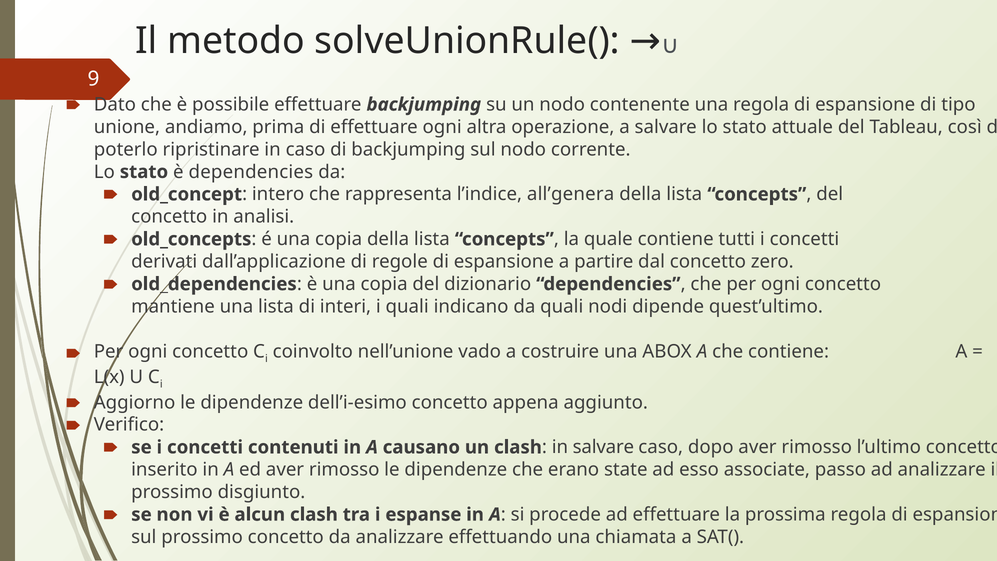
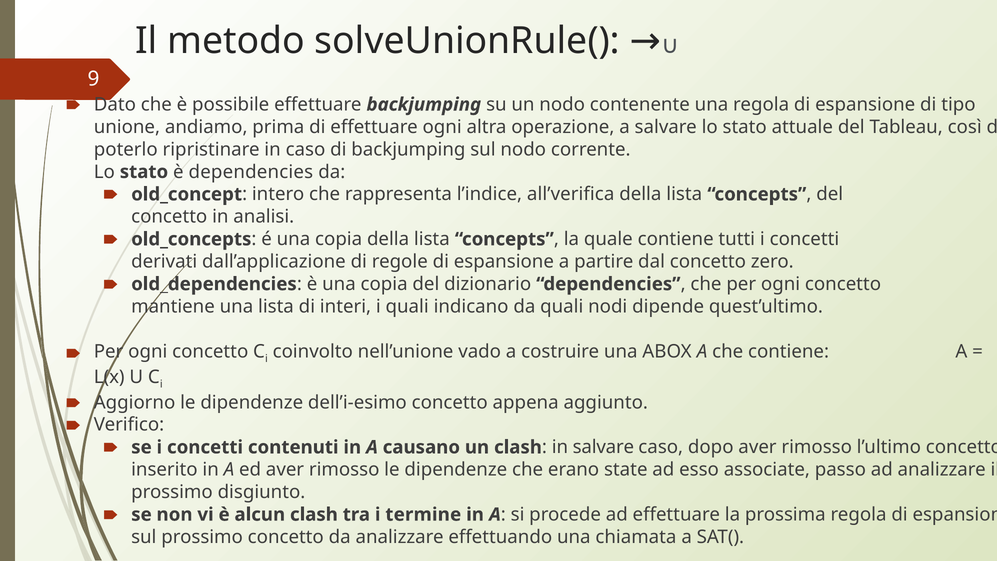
all’genera: all’genera -> all’verifica (571, 194)
espanse: espanse -> termine (423, 514)
